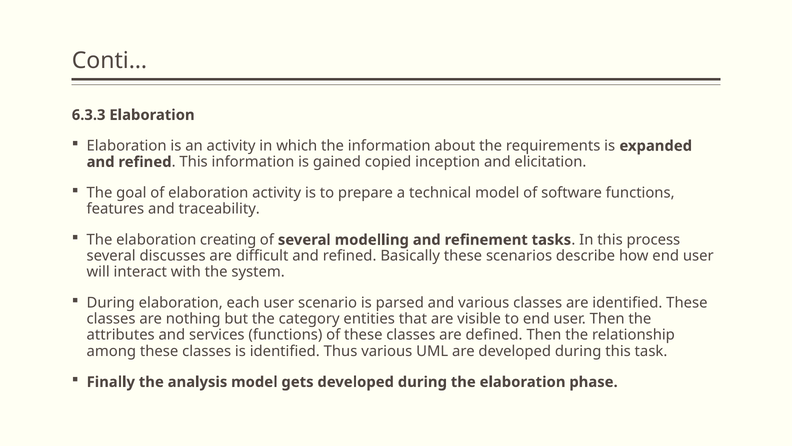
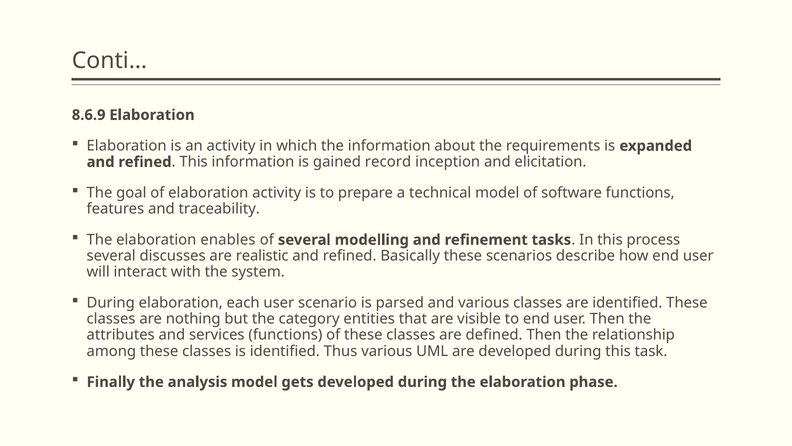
6.3.3: 6.3.3 -> 8.6.9 (89, 115)
copied: copied -> record (388, 162)
creating: creating -> enables (228, 240)
difficult: difficult -> realistic (262, 256)
